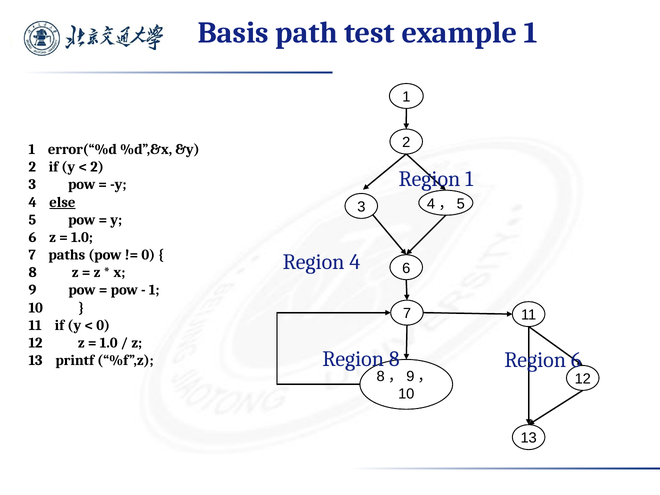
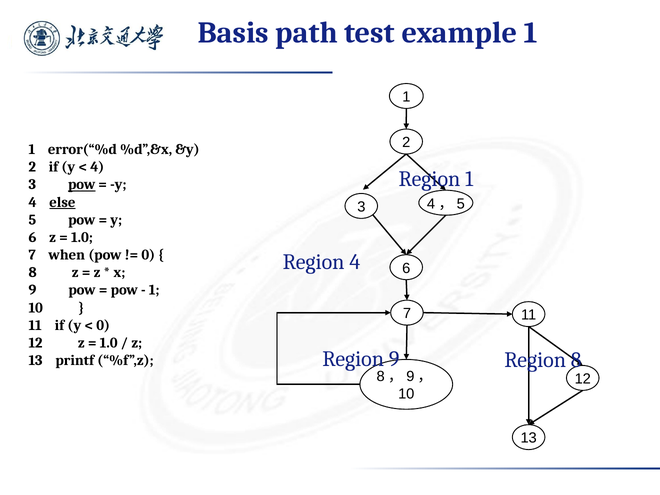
2: 2 -> 4 (97, 167)
pow underline: none -> present (82, 185)
paths: paths -> when (67, 255)
Region 8: 8 -> 9 (394, 359)
Region 6: 6 -> 8 (576, 360)
